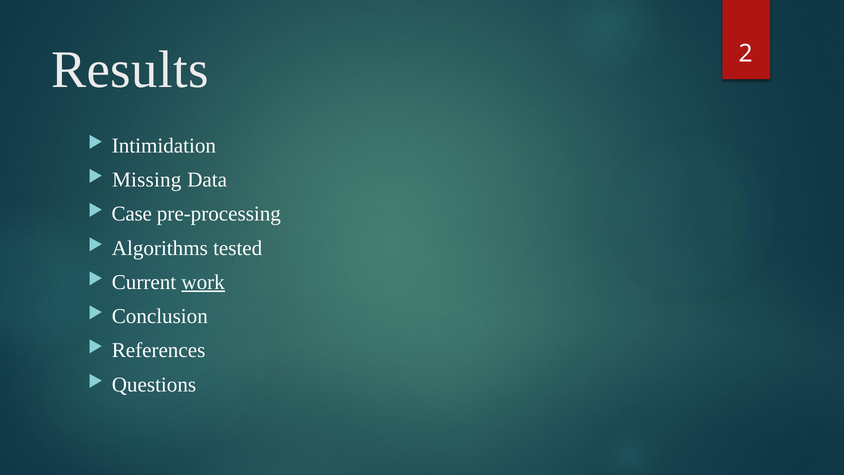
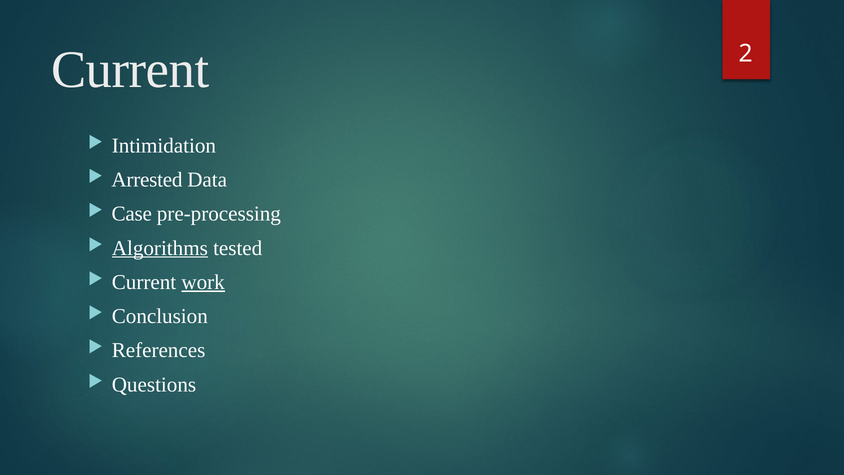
Results: Results -> Current (130, 70)
Missing: Missing -> Arrested (147, 180)
Algorithms underline: none -> present (160, 248)
